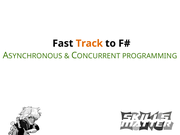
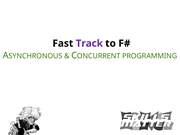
Track colour: orange -> purple (89, 43)
